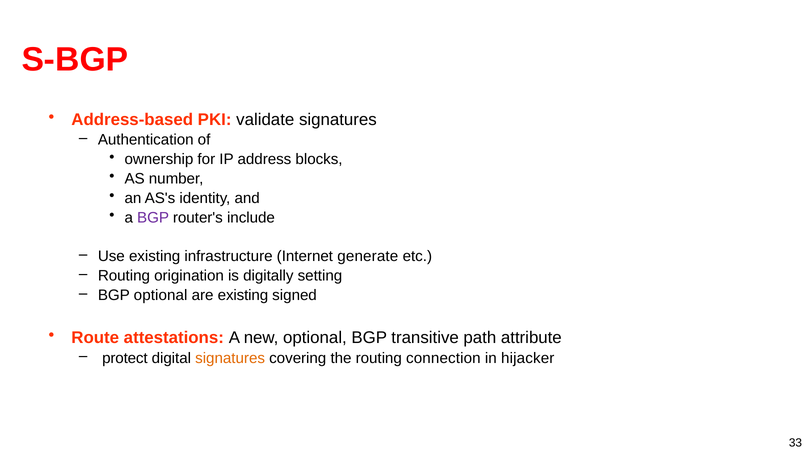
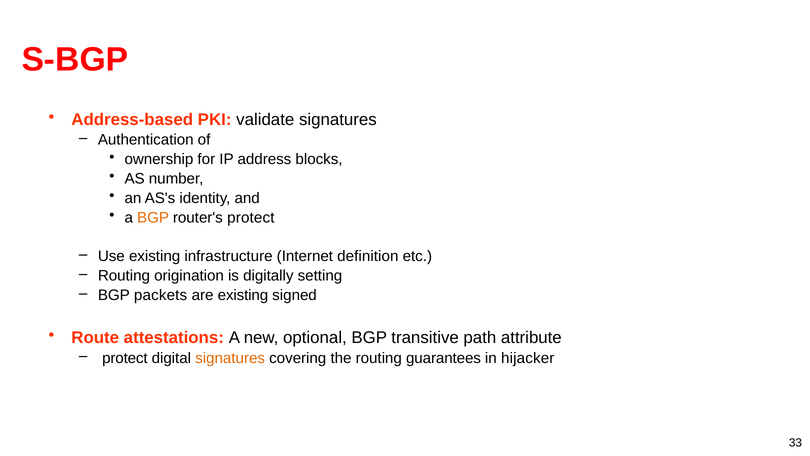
BGP colour: purple -> orange (153, 217)
router's include: include -> protect (251, 217)
generate: generate -> definition (368, 256)
BGP optional: optional -> packets (161, 295)
connection: connection -> guarantees (443, 358)
